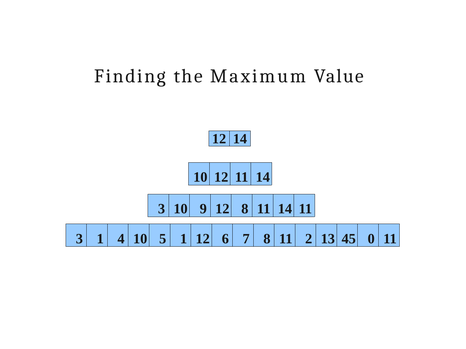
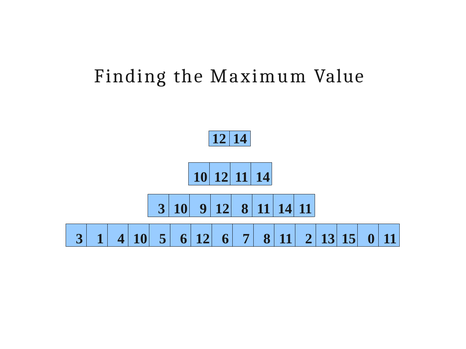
5 1: 1 -> 6 (184, 239)
45: 45 -> 15 (349, 239)
